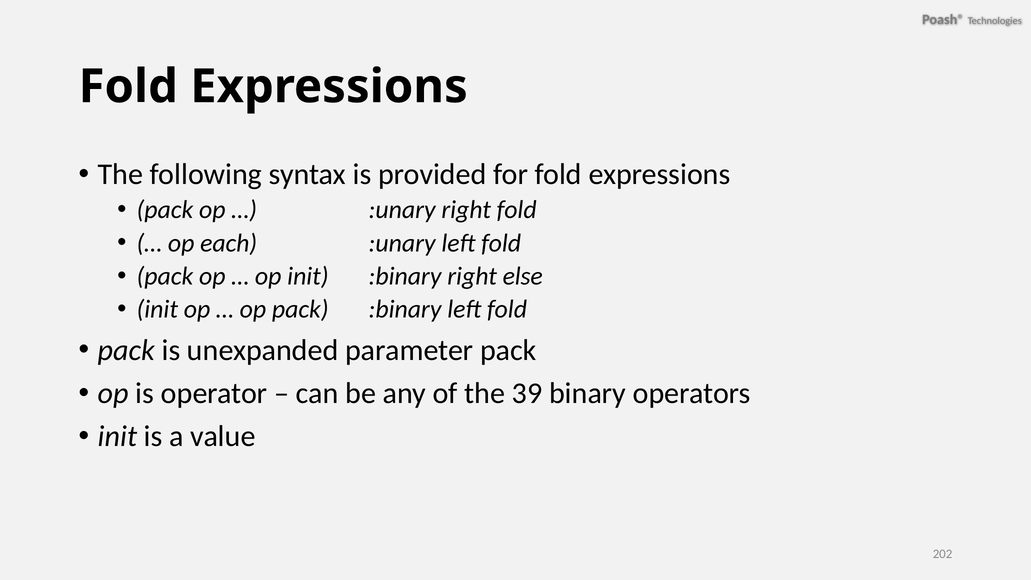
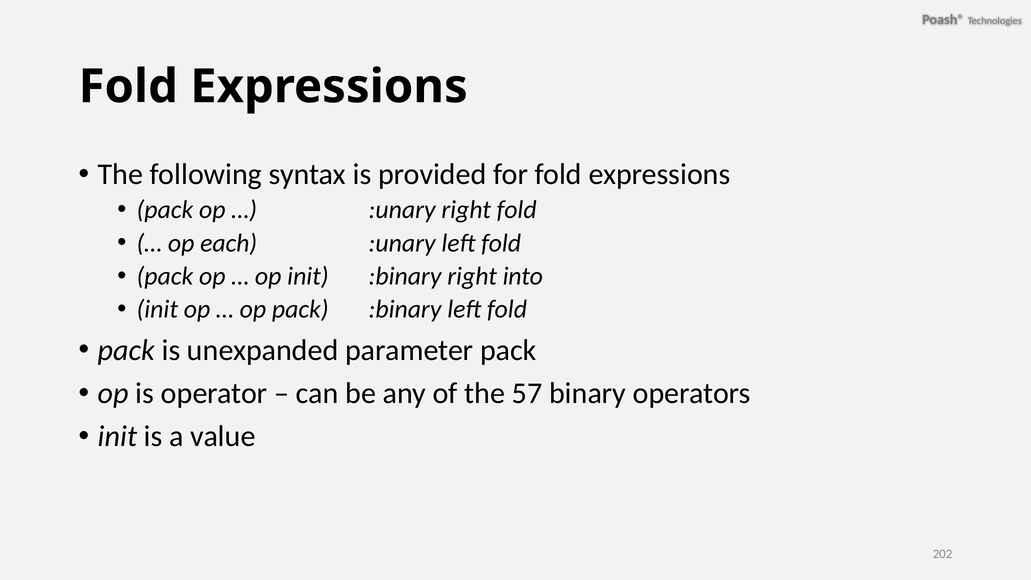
else: else -> into (523, 276)
39: 39 -> 57 (527, 393)
